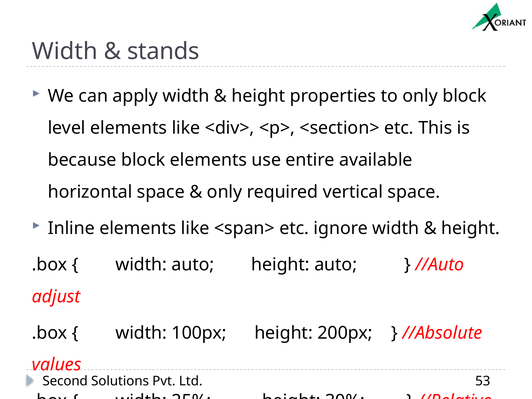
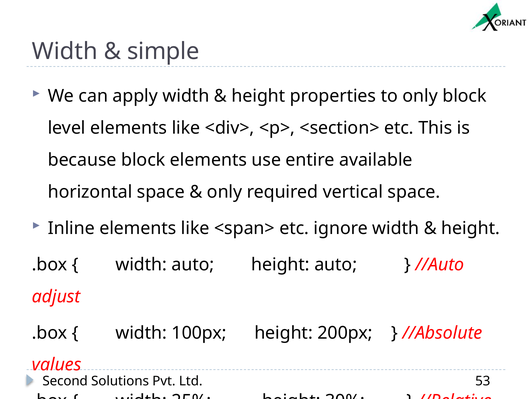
stands: stands -> simple (163, 51)
